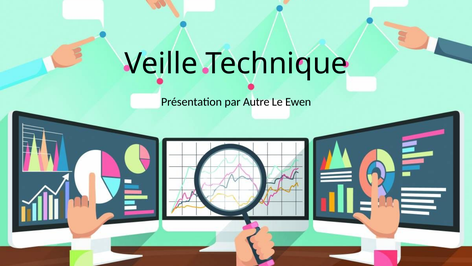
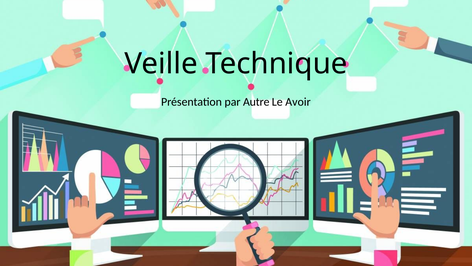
Ewen: Ewen -> Avoir (298, 102)
